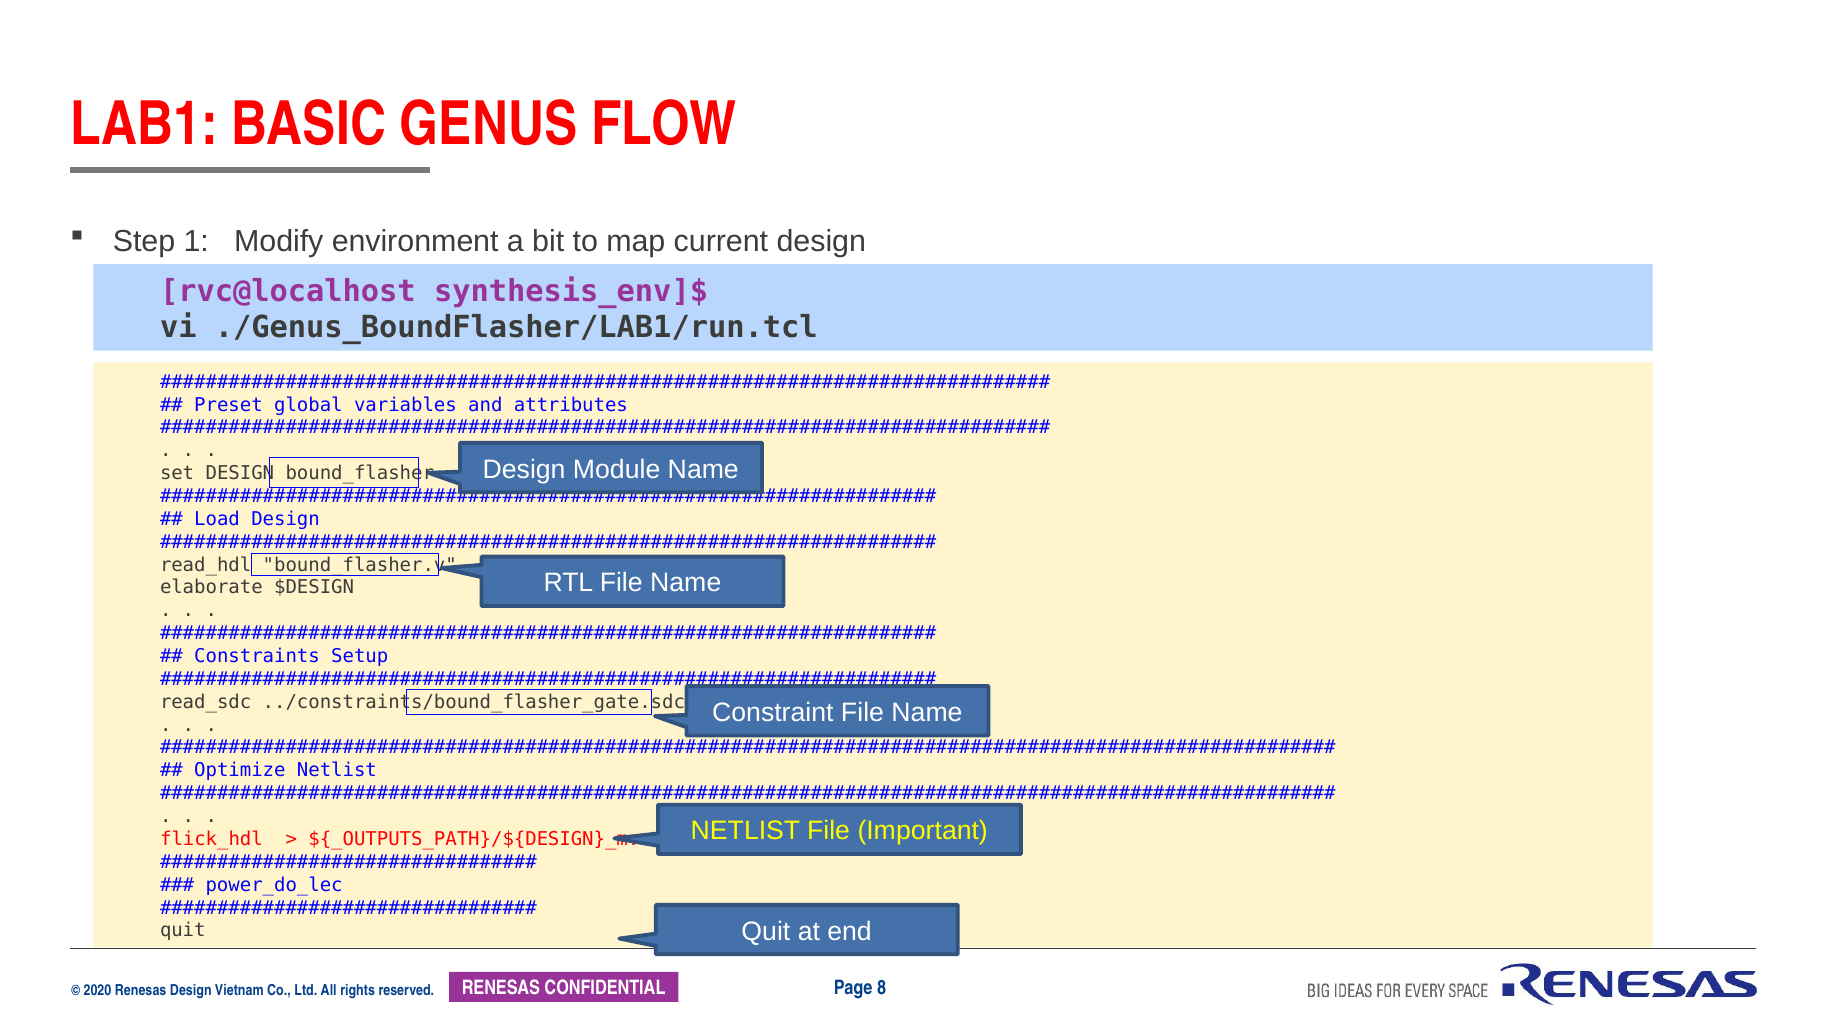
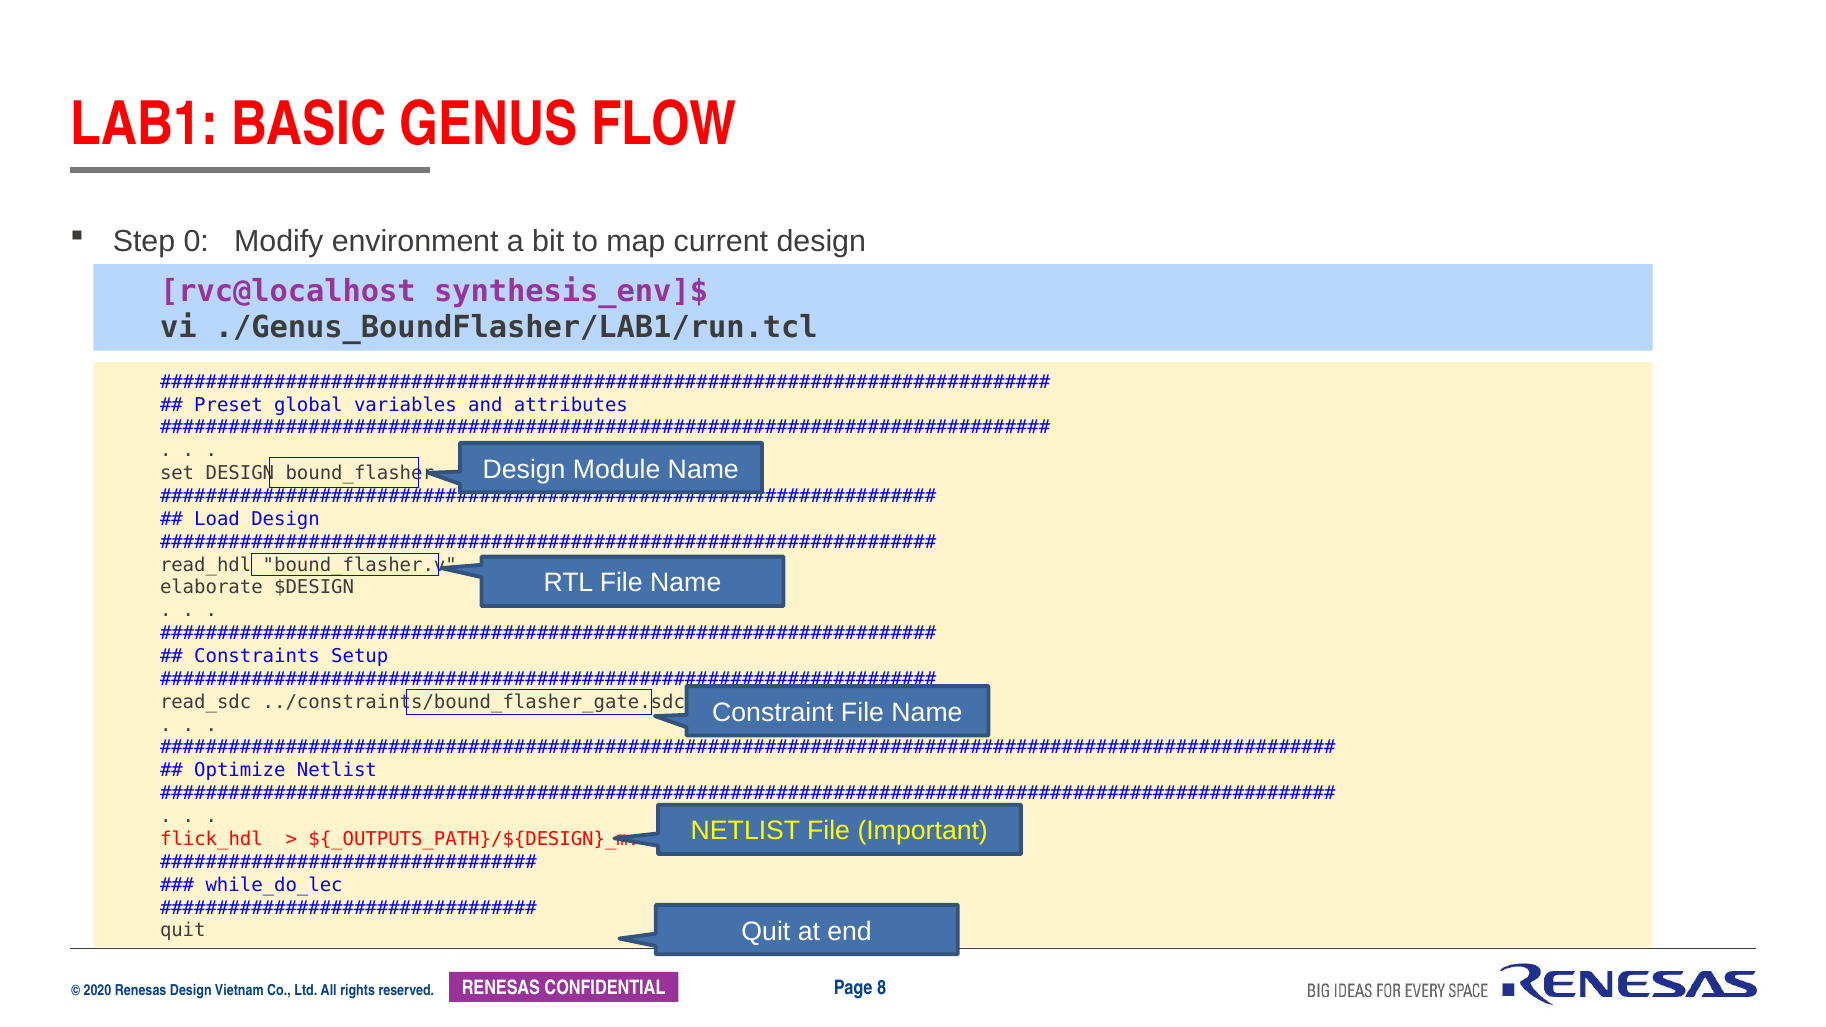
1: 1 -> 0 (196, 241)
power_do_lec: power_do_lec -> while_do_lec (274, 885)
